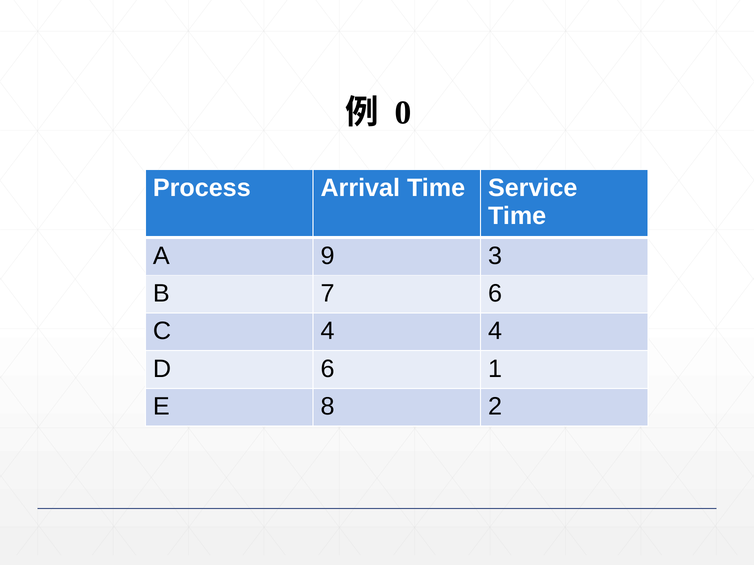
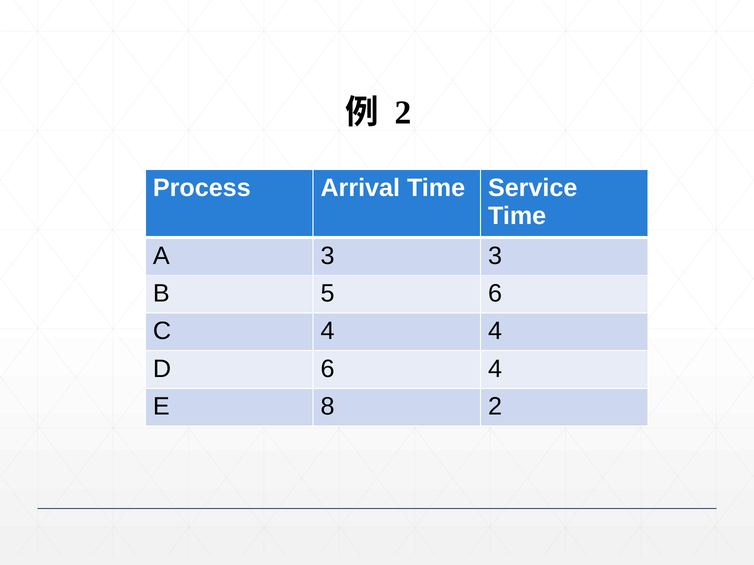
0: 0 -> 2 (403, 113)
A 9: 9 -> 3 (327, 256)
7: 7 -> 5 (327, 294)
6 1: 1 -> 4 (495, 369)
